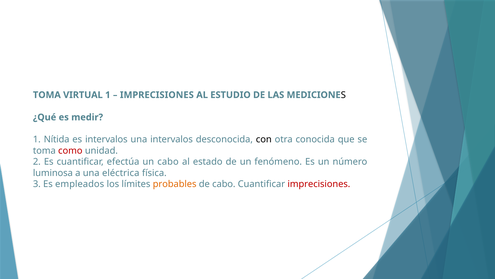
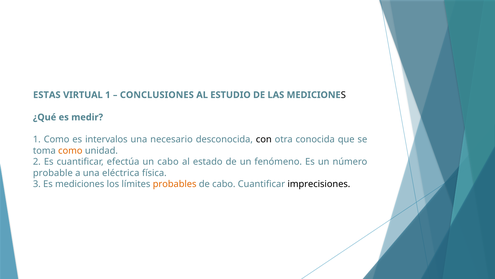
TOMA: TOMA -> ESTAS (47, 95)
IMPRECISIONES: IMPRECISIONES -> CONCLUSIONES (157, 95)
1 Nítida: Nítida -> Como (57, 139)
una intervalos: intervalos -> necesario (172, 139)
como colour: red -> orange (70, 150)
luminosa: luminosa -> probable (53, 173)
empleados: empleados -> mediciones (80, 184)
imprecisiones colour: red -> black (319, 184)
